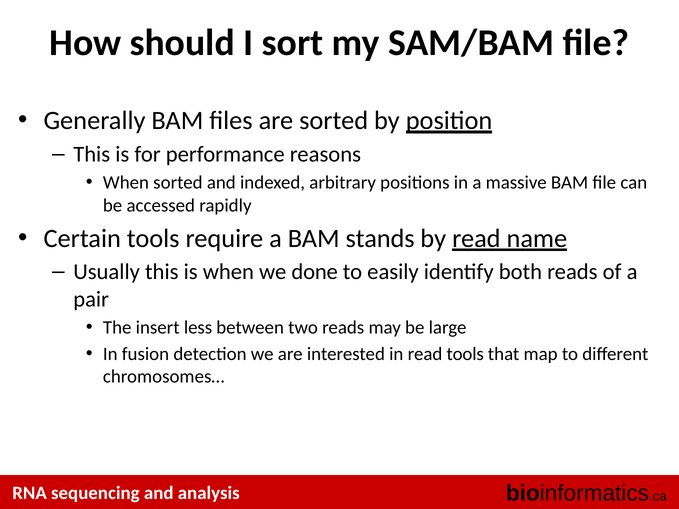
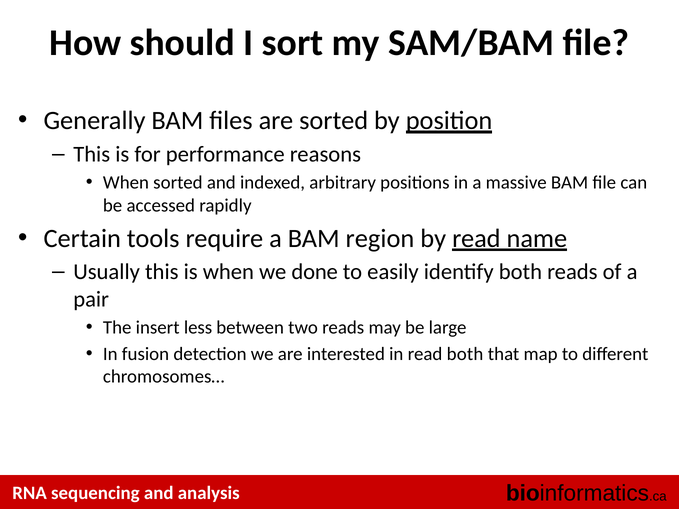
stands: stands -> region (380, 238)
read tools: tools -> both (465, 354)
